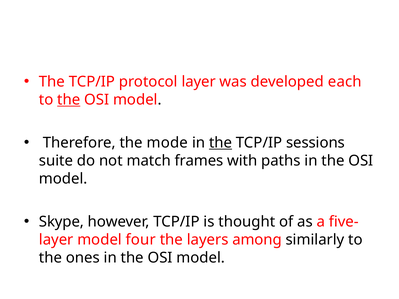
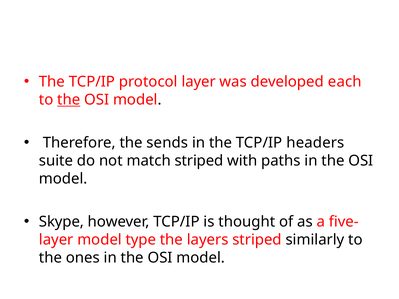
mode: mode -> sends (167, 143)
the underline: present -> none (221, 143)
sessions: sessions -> headers (315, 143)
match frames: frames -> striped (199, 161)
four: four -> type (141, 240)
layers among: among -> striped (257, 240)
